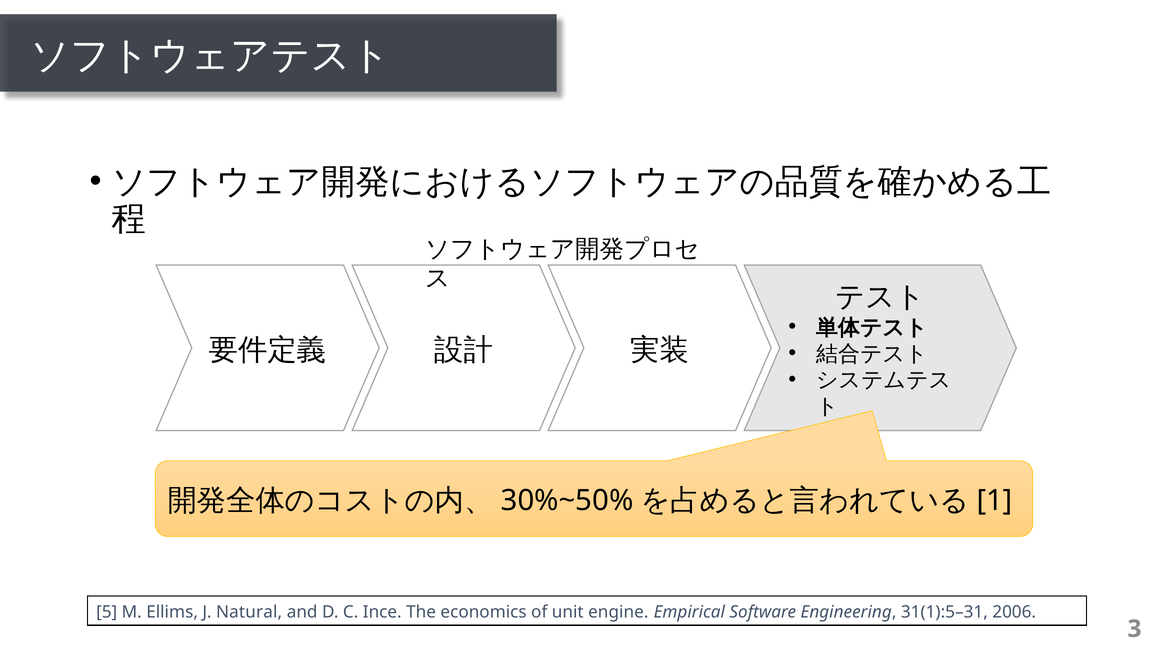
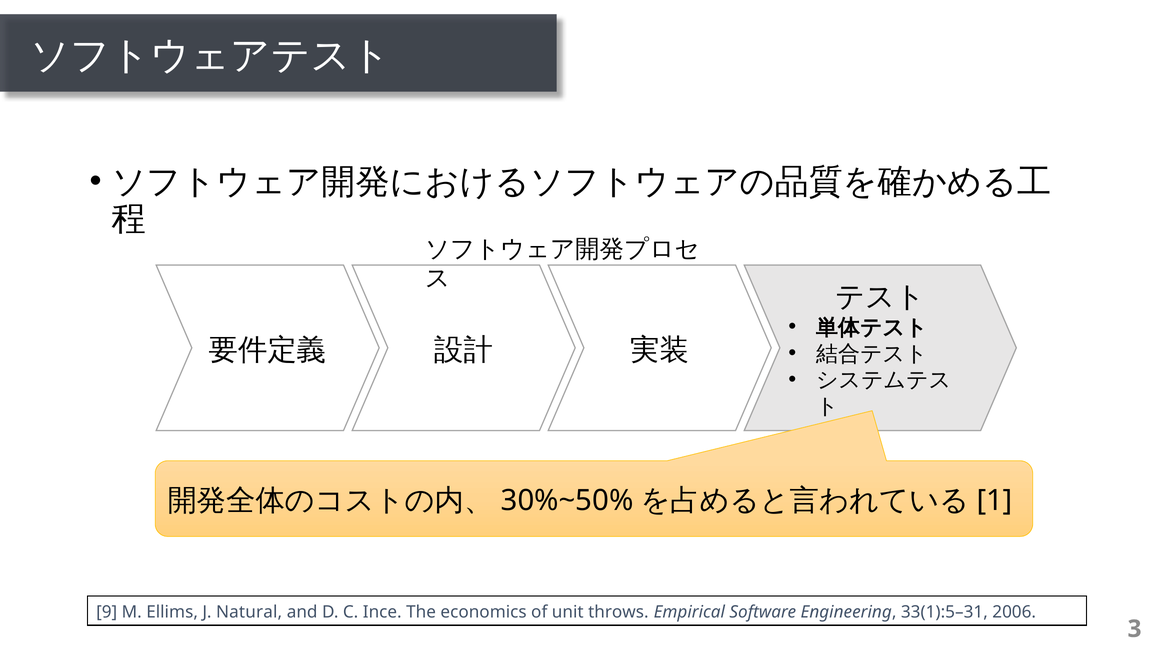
5: 5 -> 9 (107, 612)
engine: engine -> throws (618, 612)
31(1):5–31: 31(1):5–31 -> 33(1):5–31 (944, 612)
